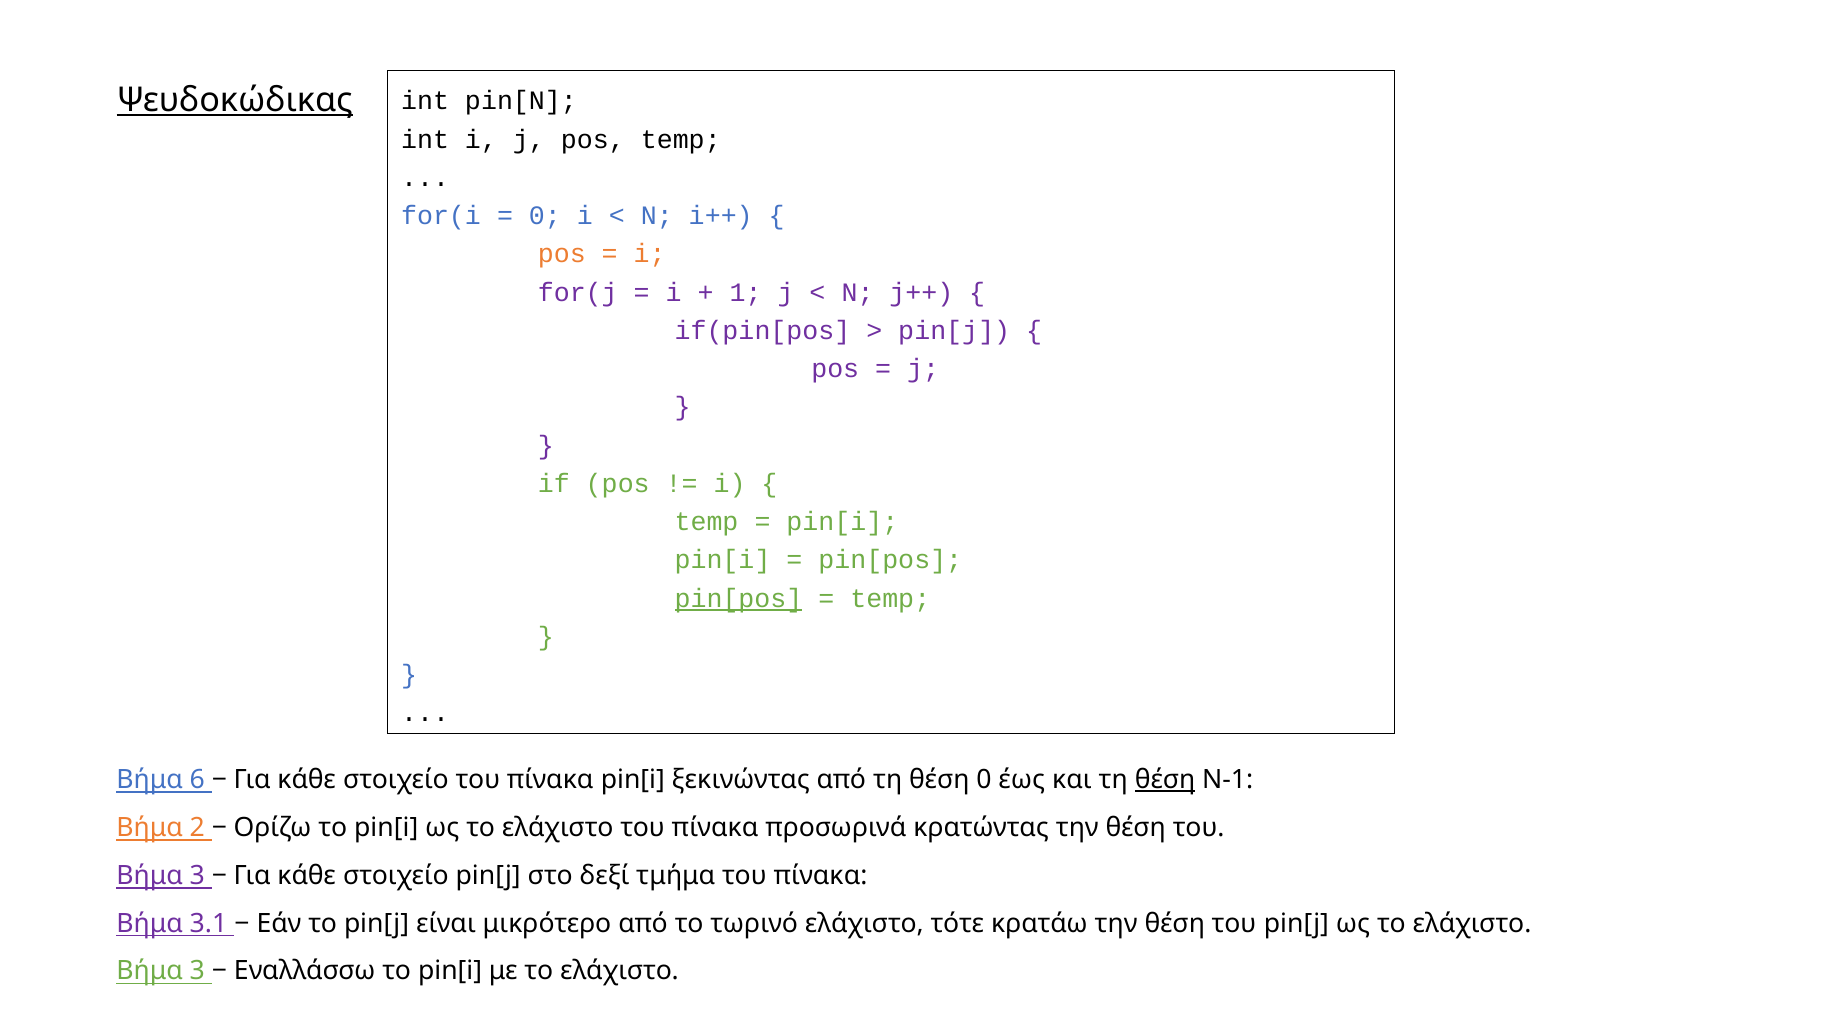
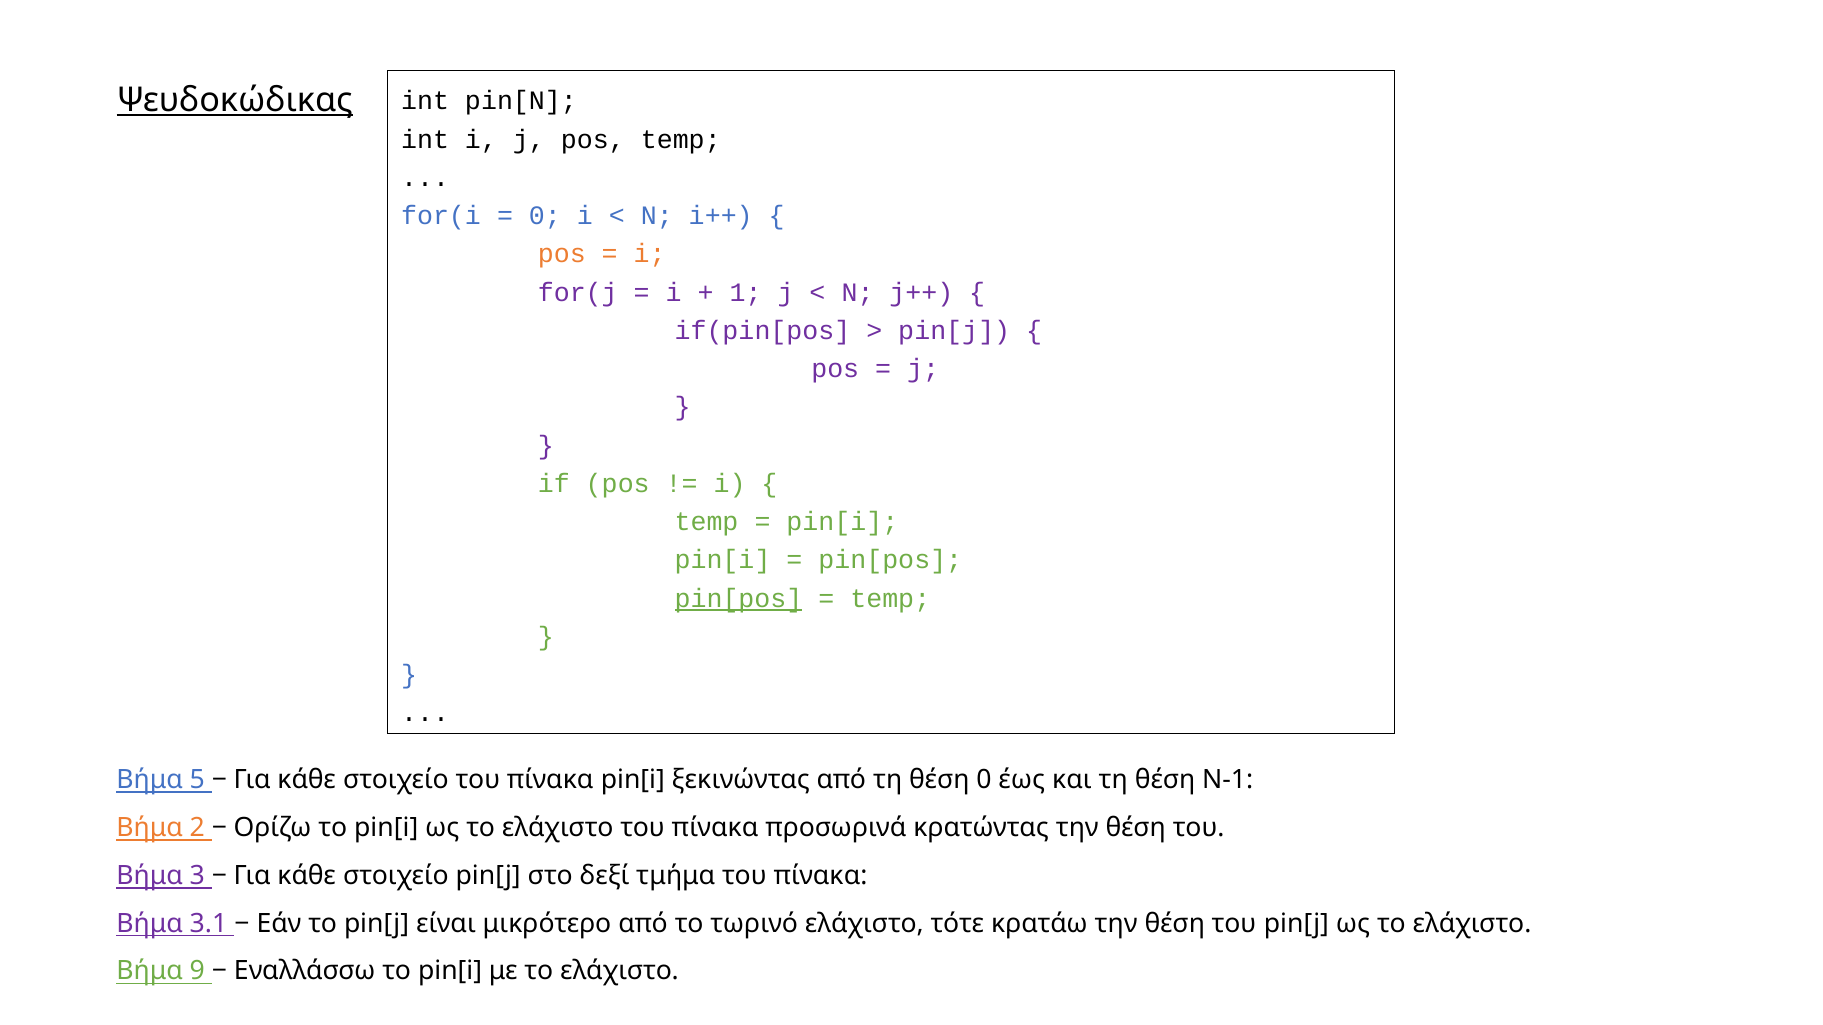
6: 6 -> 5 (197, 780)
θέση underline: present -> none (1165, 780)
3: 3 -> 9 (197, 971)
